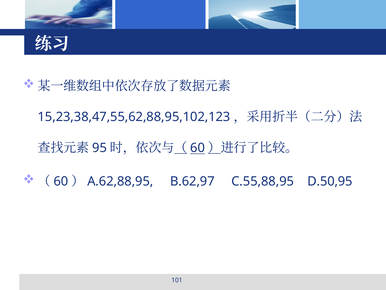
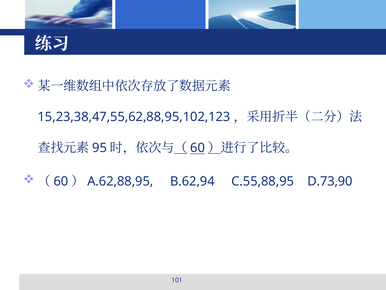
B.62,97: B.62,97 -> B.62,94 (192, 181)
D.50,95: D.50,95 -> D.73,90 (330, 181)
